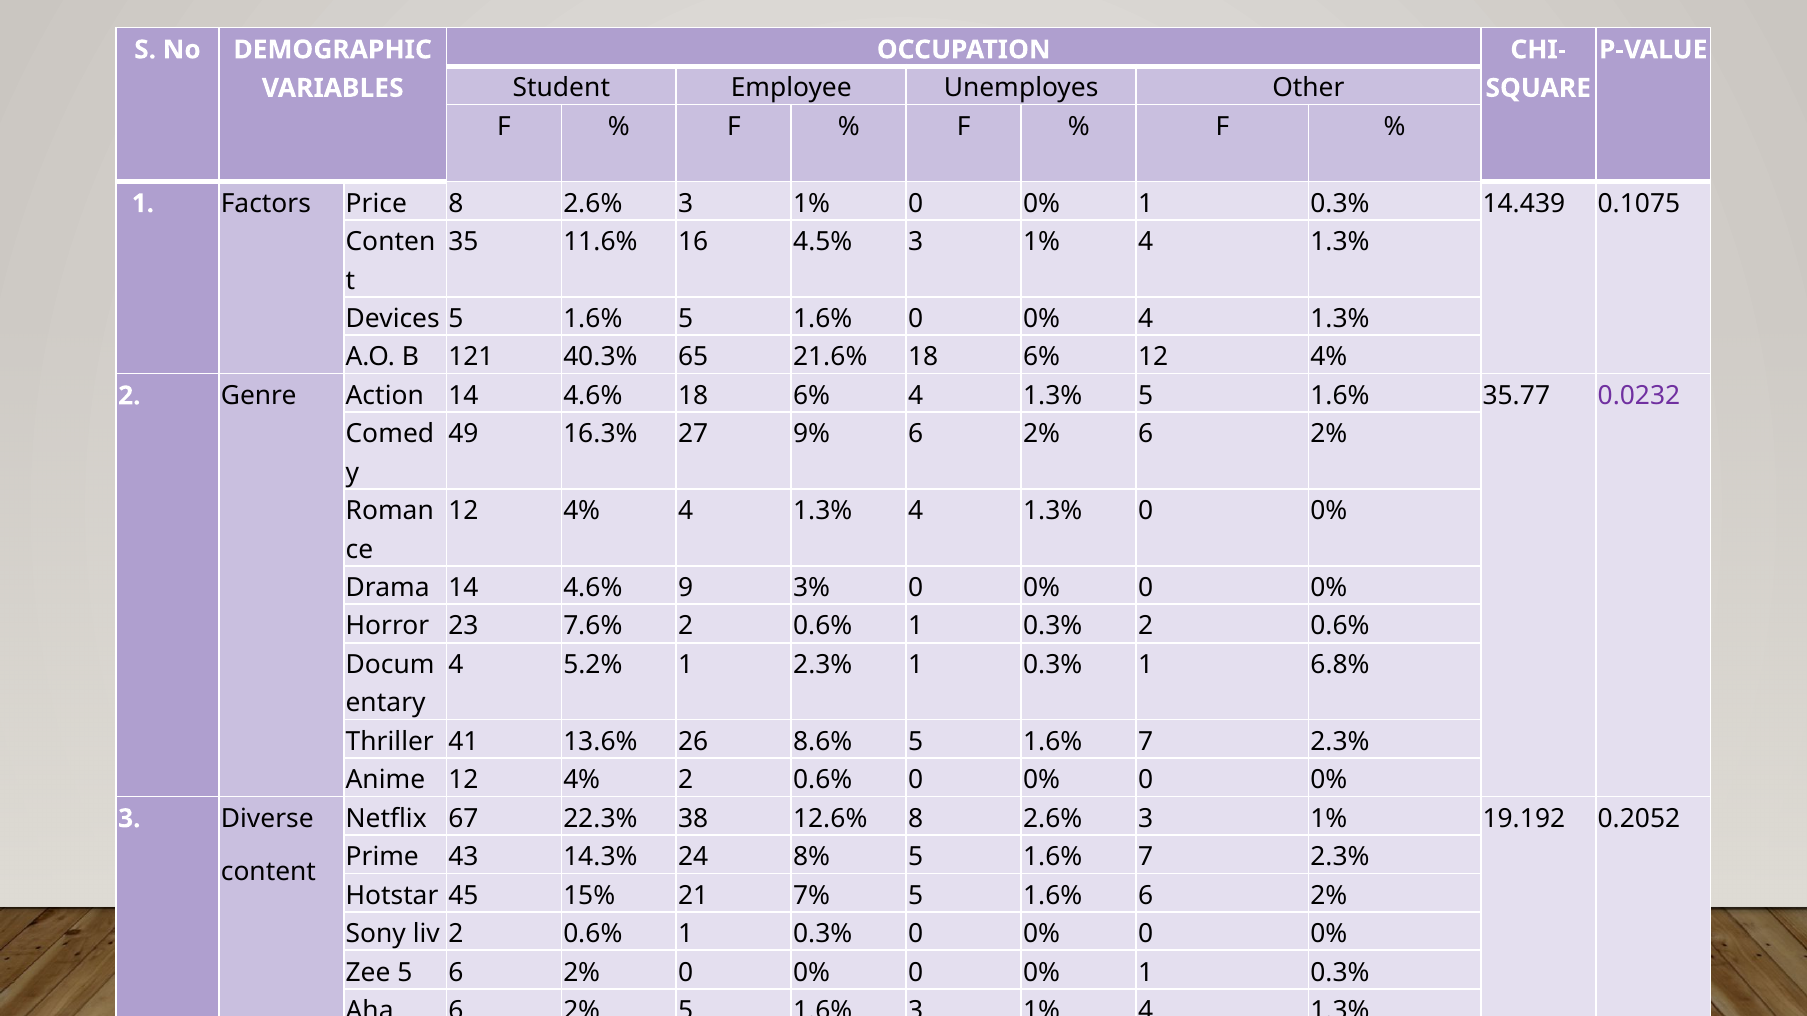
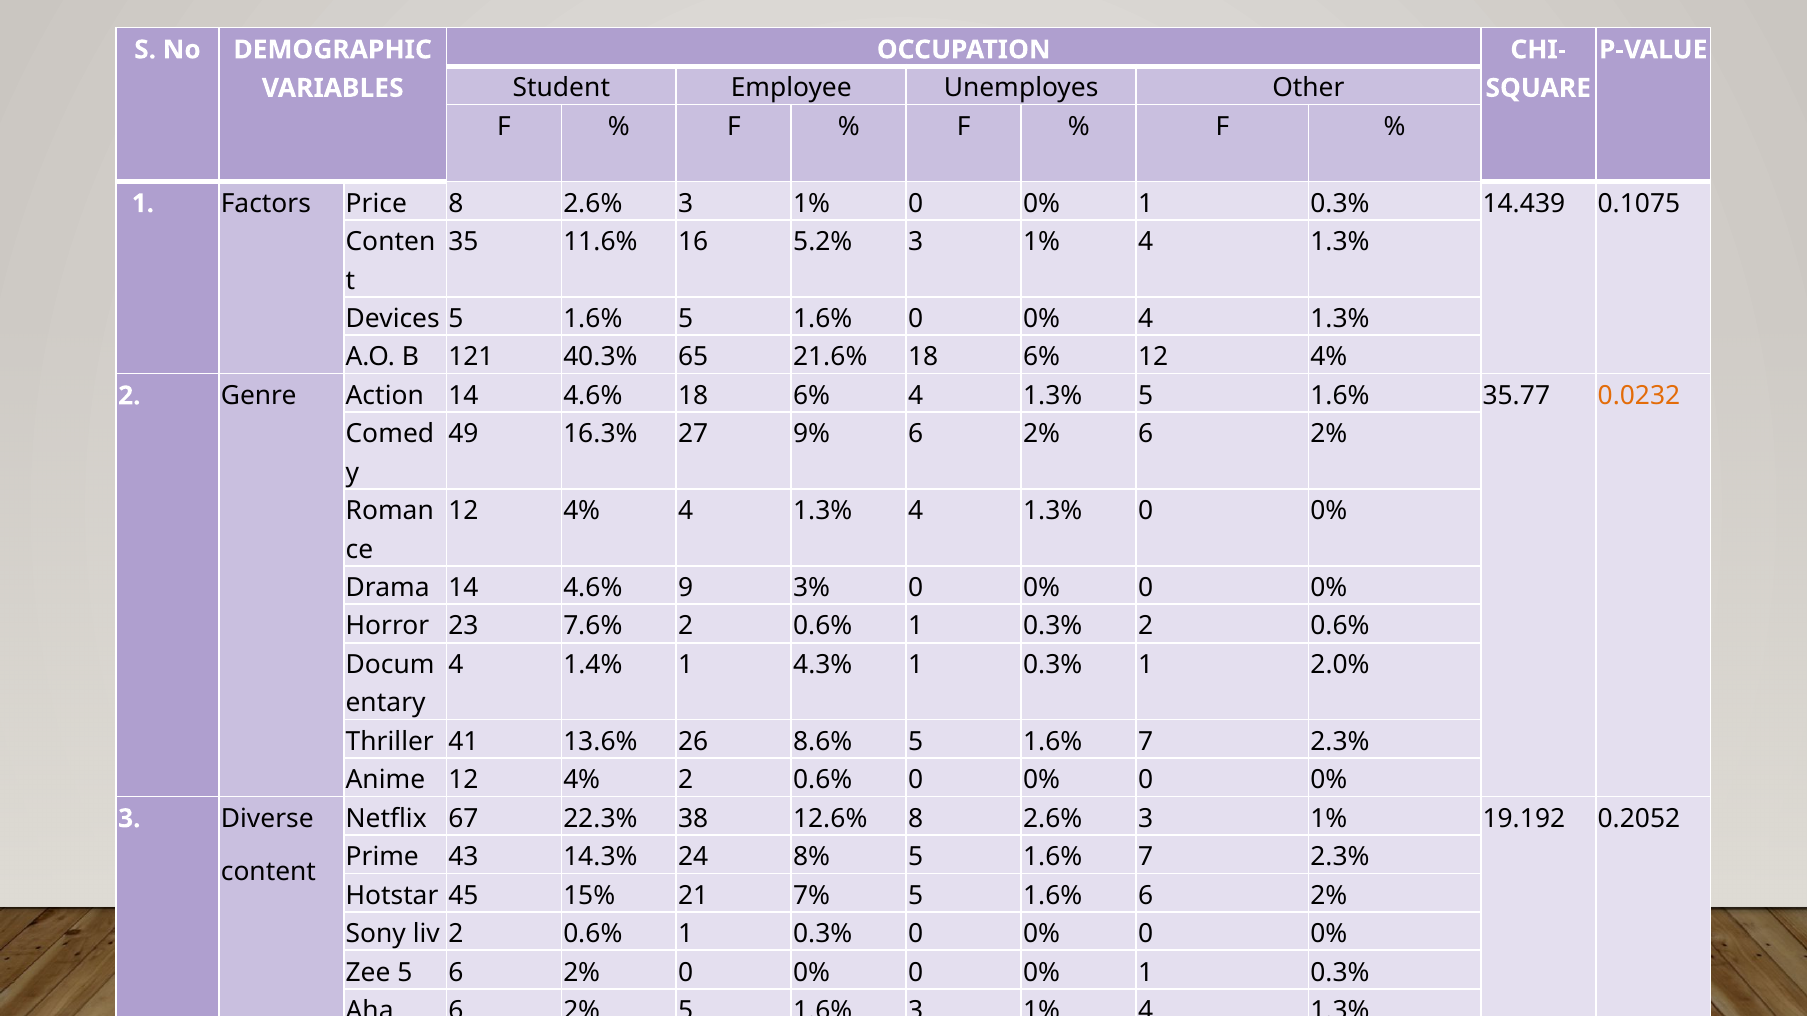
4.5%: 4.5% -> 5.2% (823, 242)
0.0232 colour: purple -> orange (1639, 396)
5.2%: 5.2% -> 1.4% (593, 665)
1 2.3%: 2.3% -> 4.3% (823, 665)
6.8%: 6.8% -> 2.0% (1340, 665)
